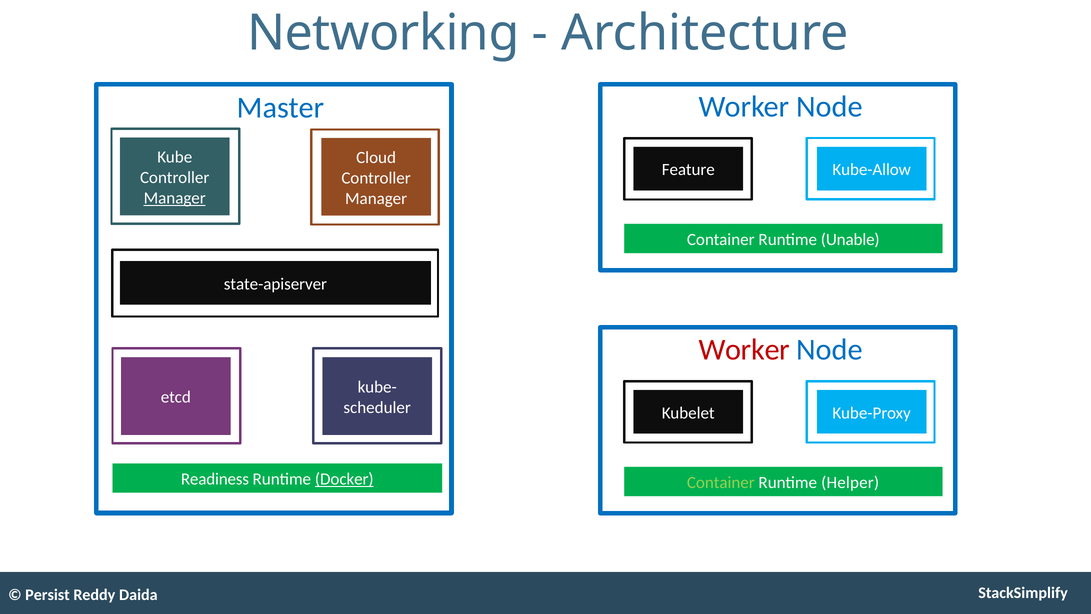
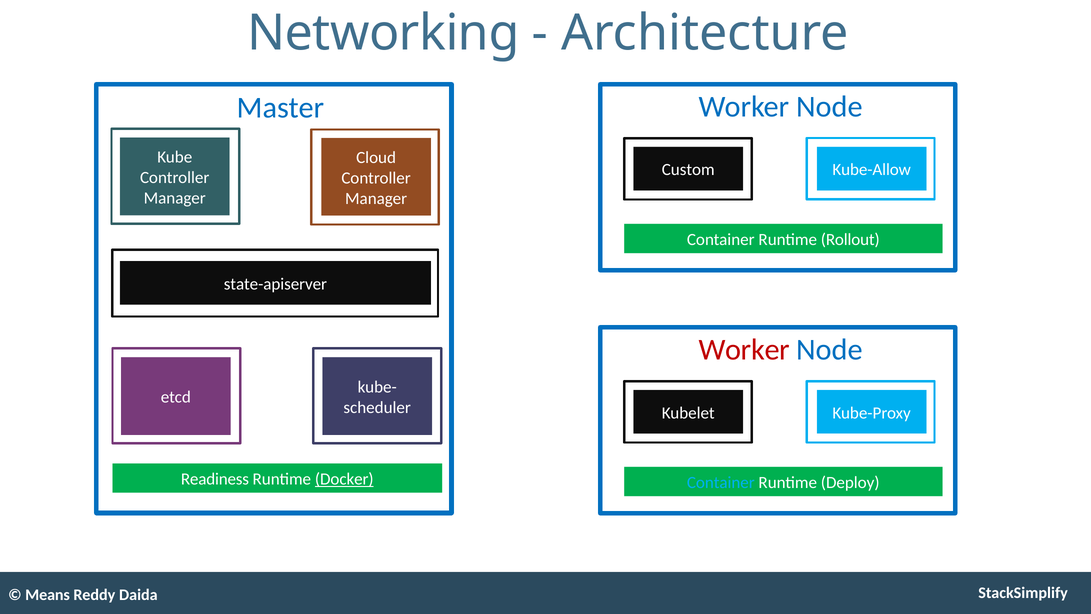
Feature: Feature -> Custom (688, 170)
Manager underline: present -> none (175, 198)
Unable: Unable -> Rollout (850, 240)
Container colour: light green -> light blue (721, 482)
Helper: Helper -> Deploy (850, 482)
Persist: Persist -> Means (48, 595)
